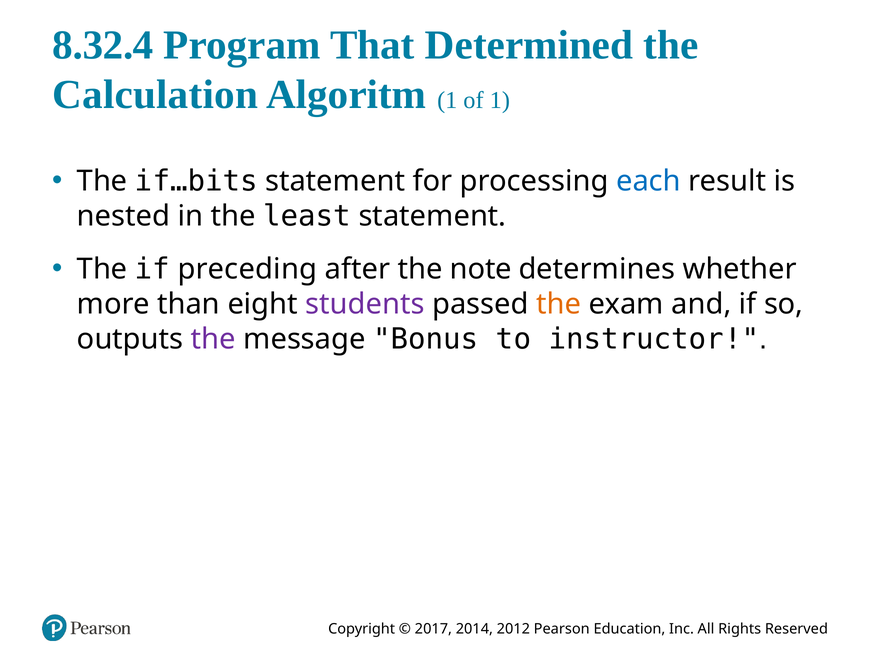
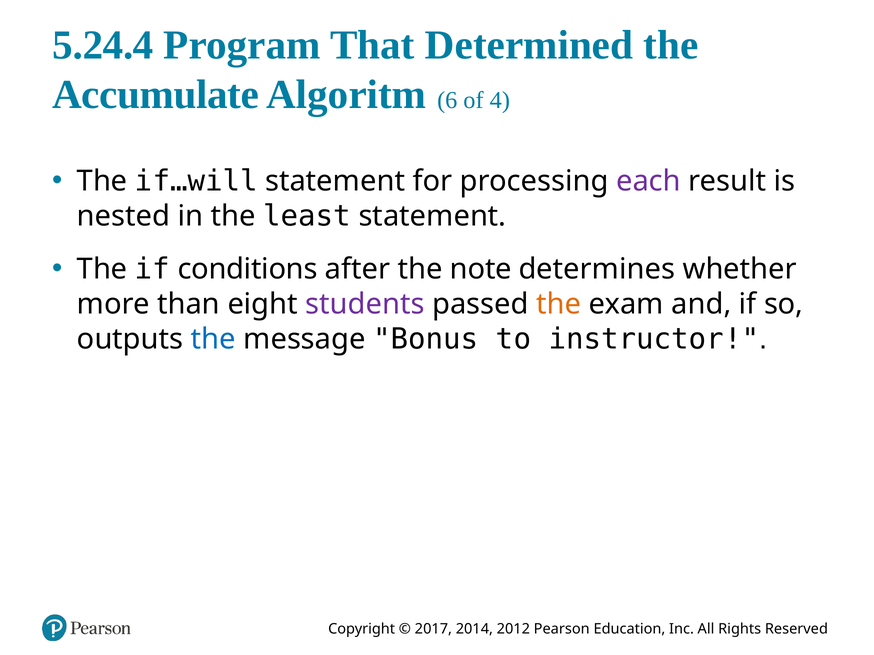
8.32.4: 8.32.4 -> 5.24.4 (103, 45)
Calculation: Calculation -> Accumulate (156, 95)
Algoritm 1: 1 -> 6 (447, 100)
of 1: 1 -> 4 (500, 100)
if…bits: if…bits -> if…will (196, 181)
each colour: blue -> purple (649, 181)
preceding: preceding -> conditions (248, 269)
the colour: purple -> blue (213, 339)
